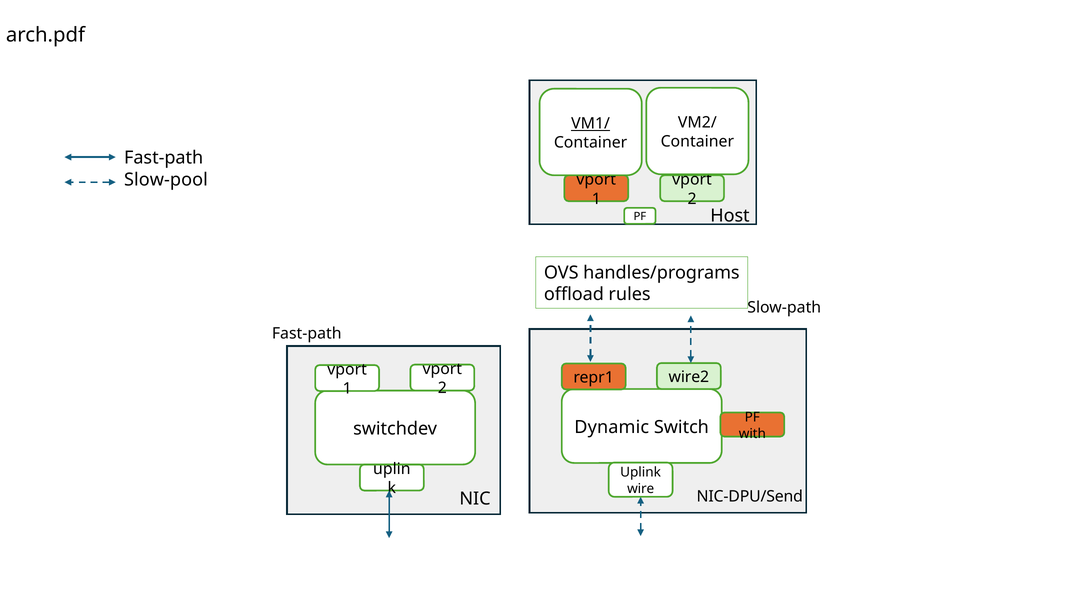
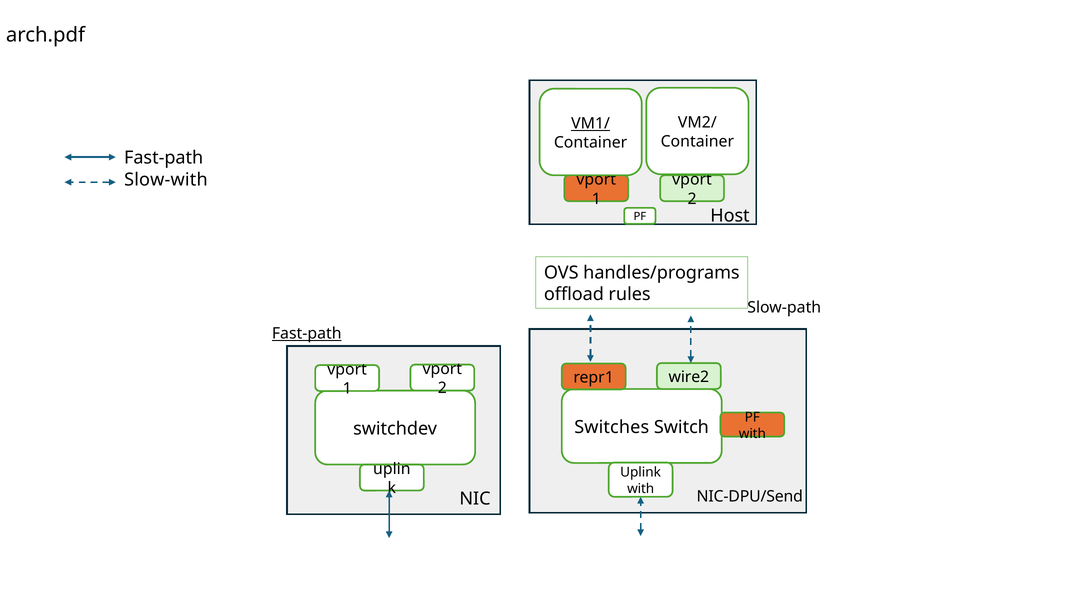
Slow-pool: Slow-pool -> Slow-with (166, 179)
Fast-path underline: none -> present (307, 333)
Dynamic: Dynamic -> Switches (612, 427)
wire: wire -> with (641, 488)
